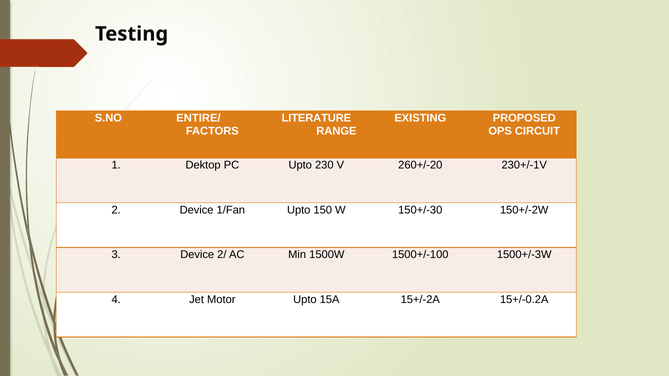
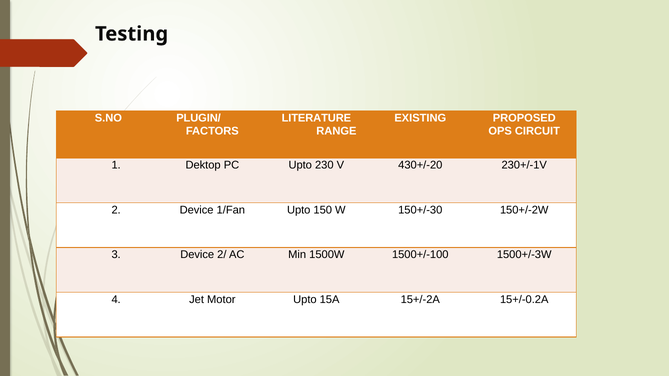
ENTIRE/: ENTIRE/ -> PLUGIN/ (199, 118)
260+/-20: 260+/-20 -> 430+/-20 (420, 165)
